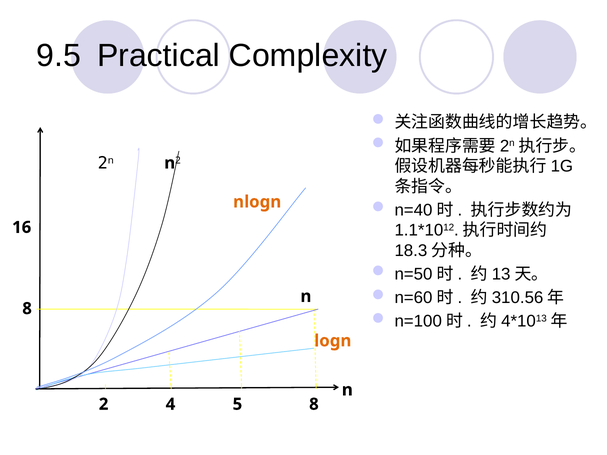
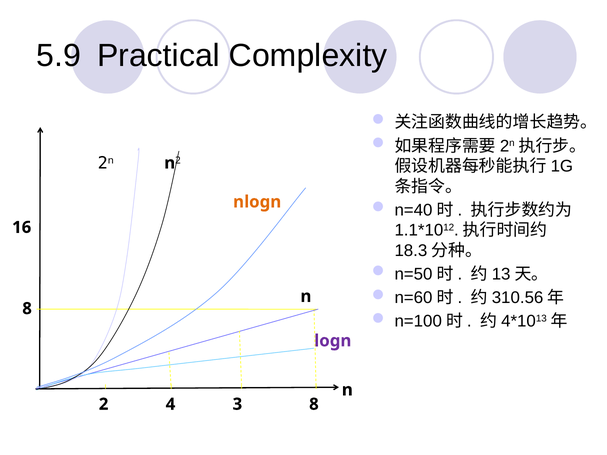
9.5: 9.5 -> 5.9 (59, 56)
logn colour: orange -> purple (333, 341)
5: 5 -> 3 (237, 404)
